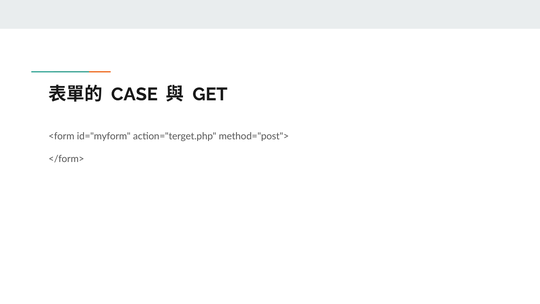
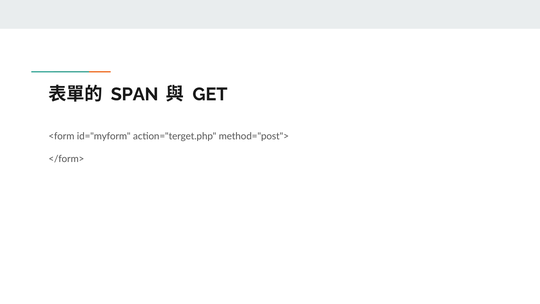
CASE: CASE -> SPAN (135, 94)
